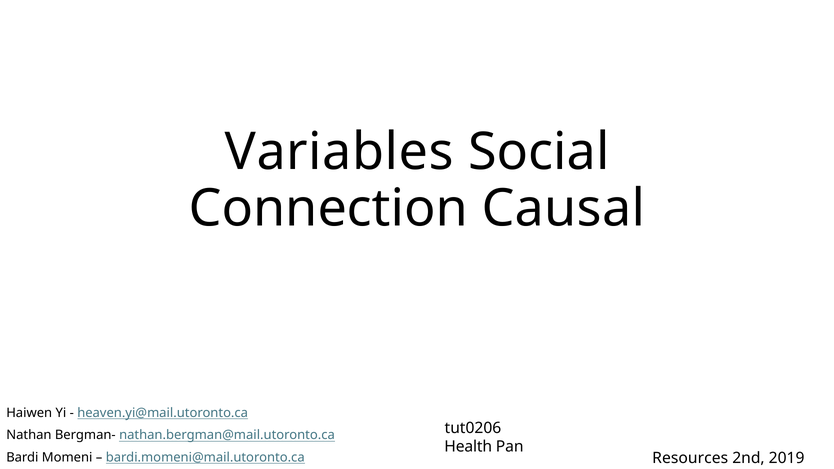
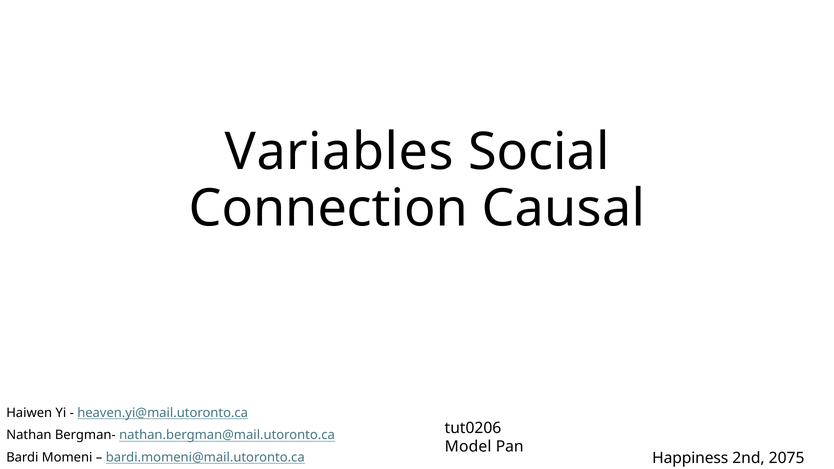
Health: Health -> Model (468, 447)
Resources: Resources -> Happiness (690, 458)
2019: 2019 -> 2075 (787, 458)
